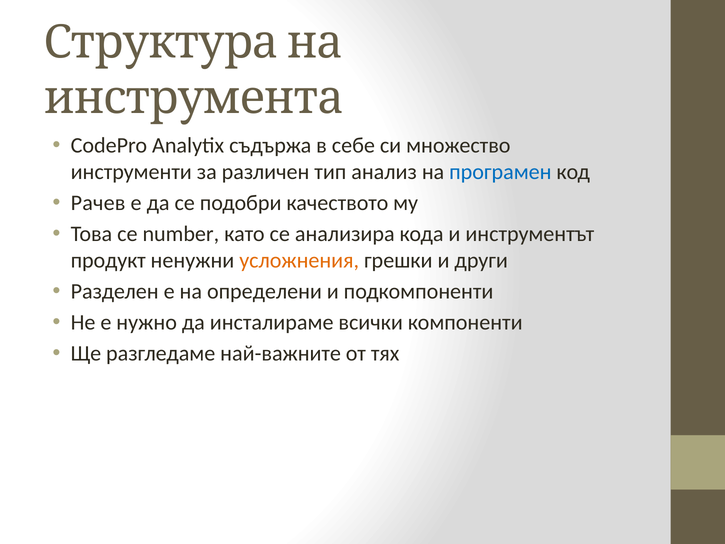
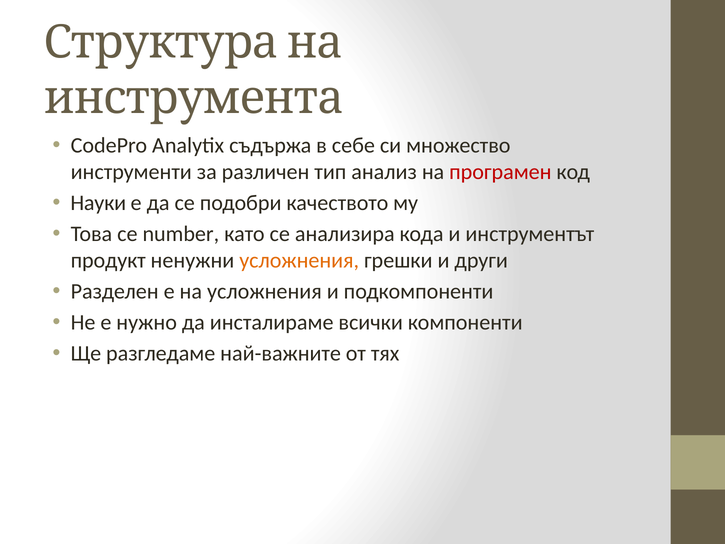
програмен colour: blue -> red (500, 172)
Рачев: Рачев -> Науки (98, 203)
на определени: определени -> усложнения (264, 291)
